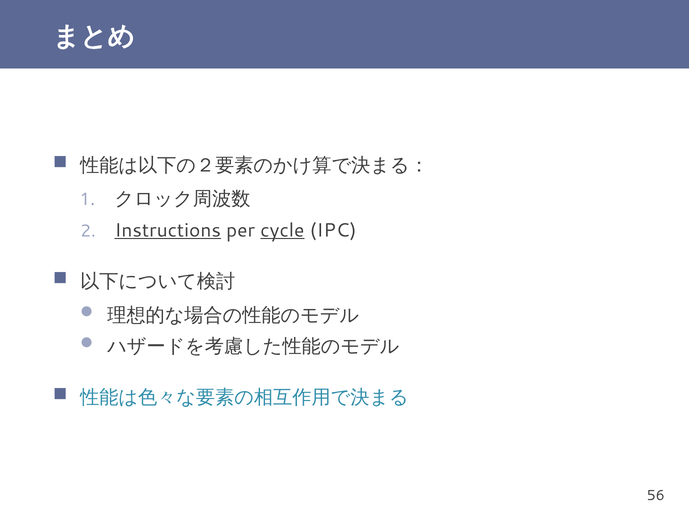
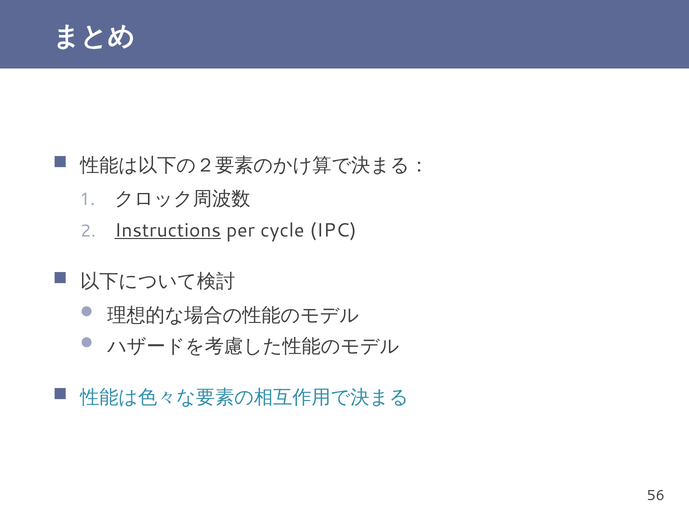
cycle underline: present -> none (282, 230)
